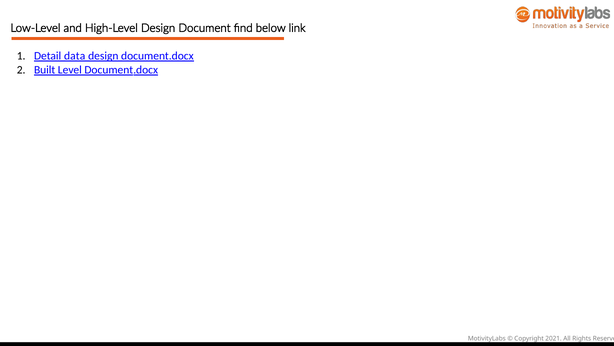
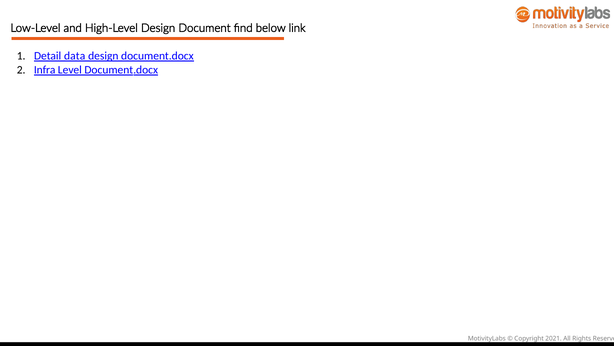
Built: Built -> Infra (45, 70)
